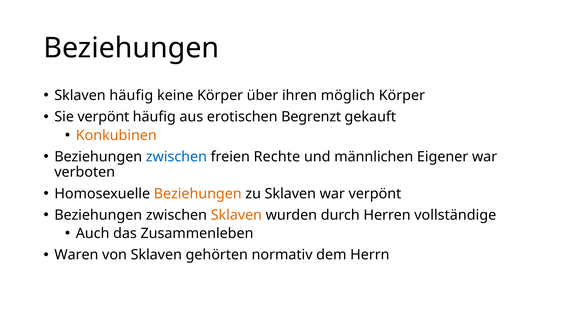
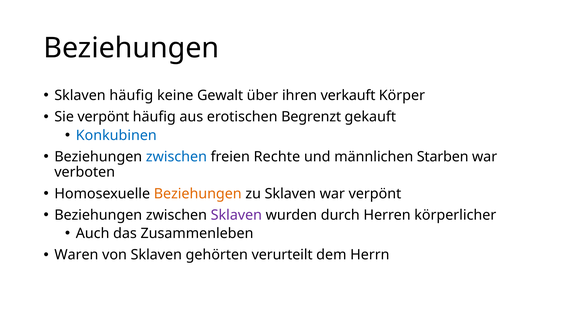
keine Körper: Körper -> Gewalt (220, 95)
möglich: möglich -> verkauft (348, 95)
Konkubinen colour: orange -> blue (116, 135)
Eigener: Eigener -> Starben (443, 157)
Sklaven colour: orange -> purple (236, 215)
vollständige: vollständige -> körperlicher (455, 215)
normativ: normativ -> verurteilt (282, 255)
